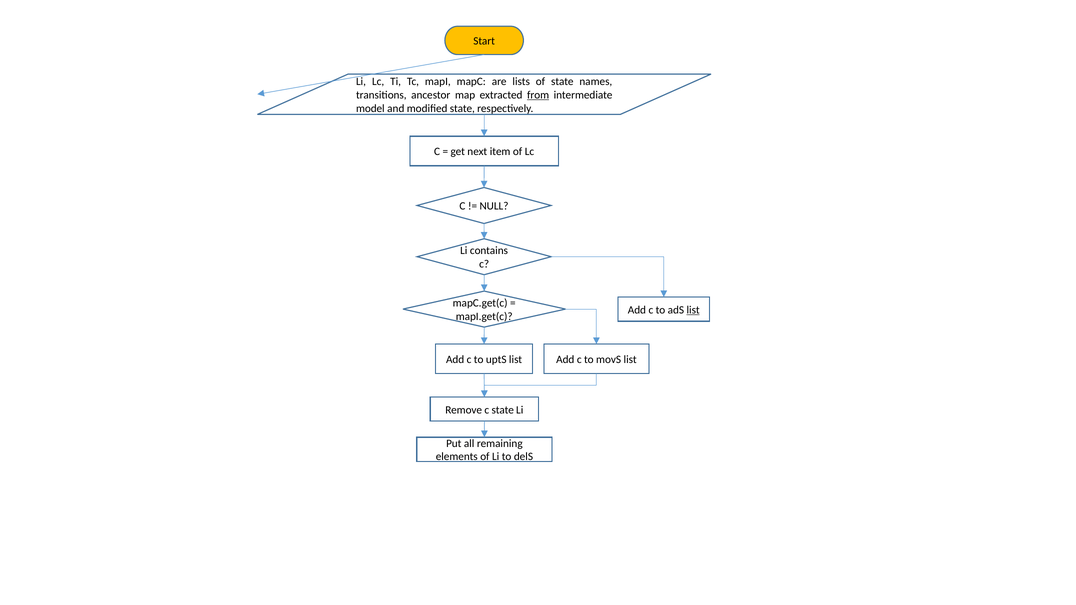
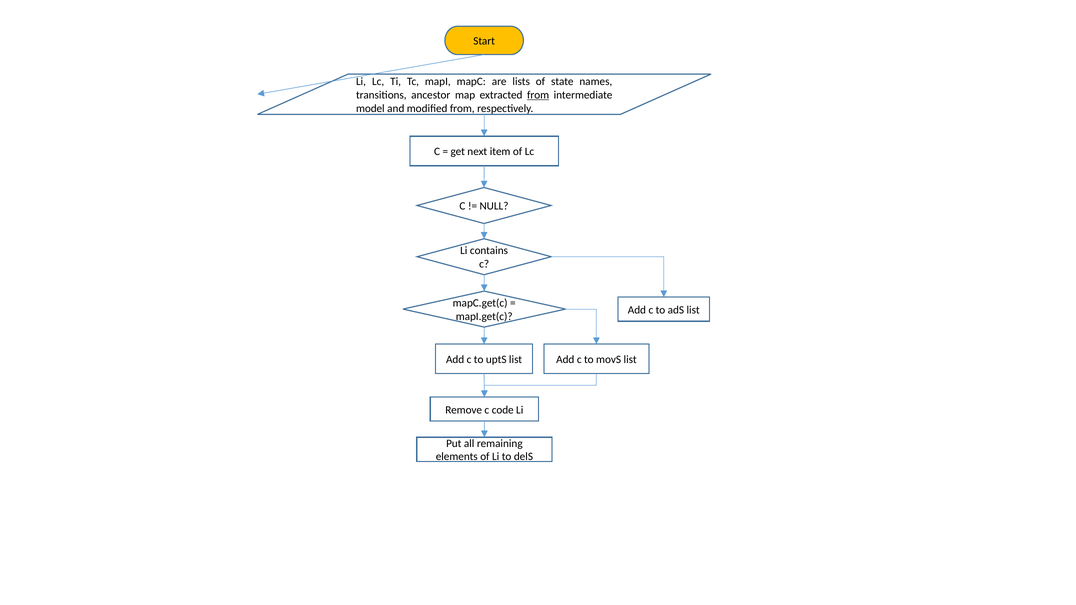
modified state: state -> from (462, 109)
list underline: present -> none (693, 310)
c state: state -> code (503, 410)
